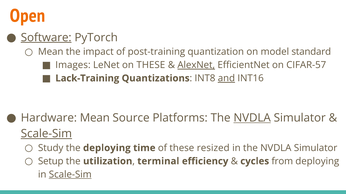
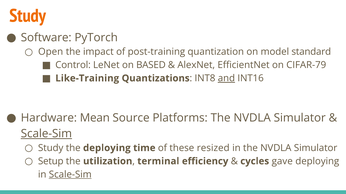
Open: Open -> Study (28, 16)
Software underline: present -> none (46, 38)
Mean: Mean -> Open (51, 52)
Images: Images -> Control (73, 65)
on THESE: THESE -> BASED (151, 65)
AlexNet underline: present -> none (196, 65)
CIFAR-57: CIFAR-57 -> CIFAR-79 (306, 65)
Lack-Training: Lack-Training -> Like-Training (87, 78)
NVDLA underline: present -> none (252, 118)
from: from -> gave (282, 162)
